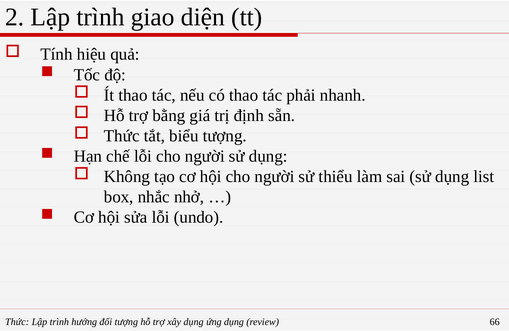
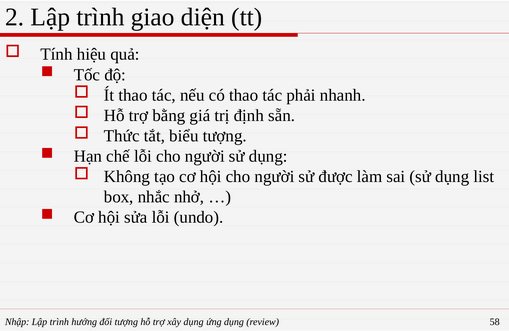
thiểu: thiểu -> được (336, 177)
Thức: Thức -> Nhập (17, 322)
66: 66 -> 58 (495, 322)
